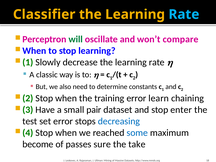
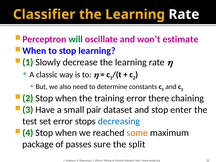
Rate colour: light blue -> white (184, 14)
compare: compare -> estimate (181, 39)
learn: learn -> there (159, 98)
some colour: blue -> orange (137, 133)
become: become -> package (38, 144)
take: take -> split (137, 144)
